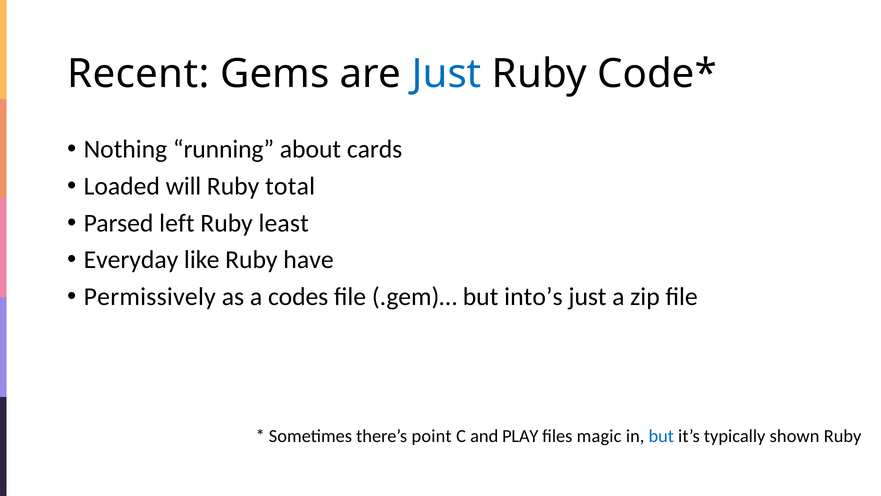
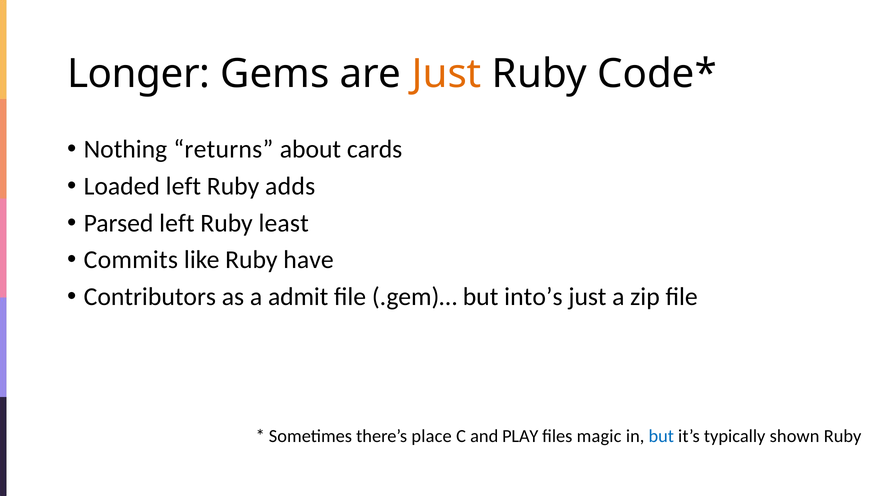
Recent: Recent -> Longer (139, 74)
Just colour: blue -> orange (447, 74)
running: running -> returns (223, 149)
Loaded will: will -> left (183, 186)
total: total -> adds (290, 186)
Everyday: Everyday -> Commits (131, 260)
Permissively: Permissively -> Contributors (150, 297)
codes: codes -> admit (298, 297)
point: point -> place (432, 436)
